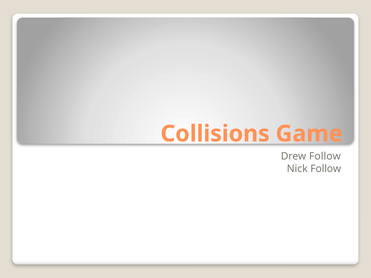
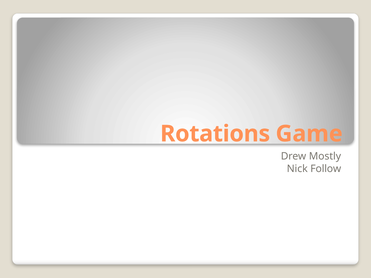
Collisions: Collisions -> Rotations (215, 134)
Drew Follow: Follow -> Mostly (325, 156)
